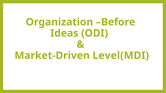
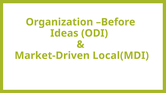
Level(MDI: Level(MDI -> Local(MDI (121, 56)
